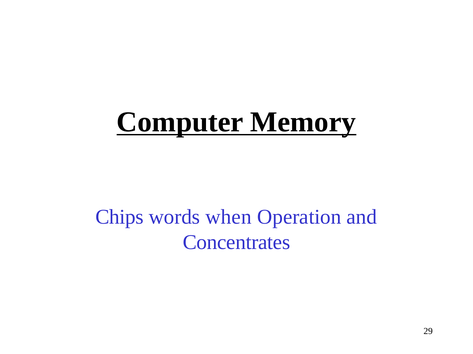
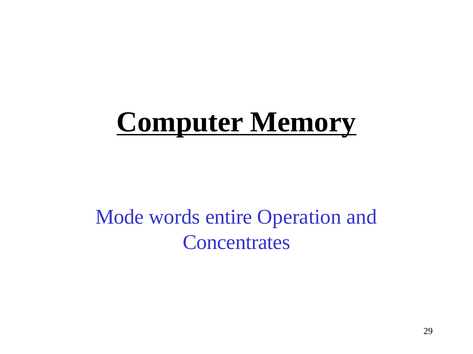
Chips: Chips -> Mode (120, 217)
when: when -> entire (229, 217)
